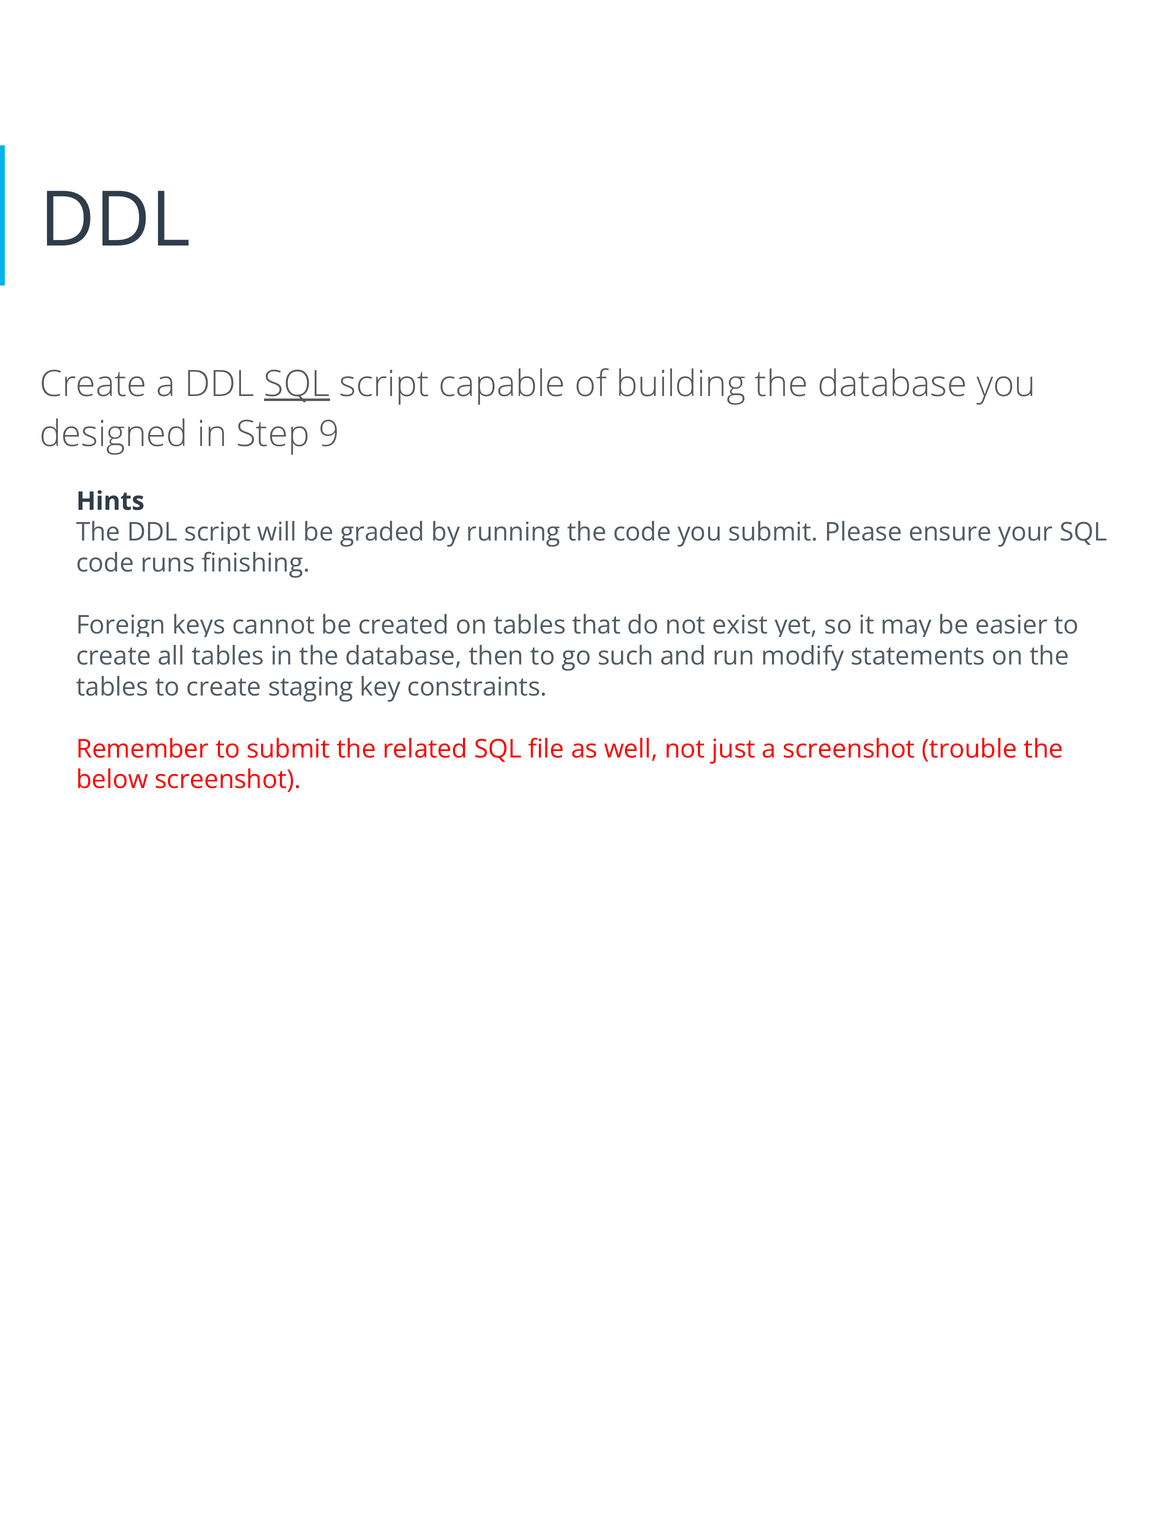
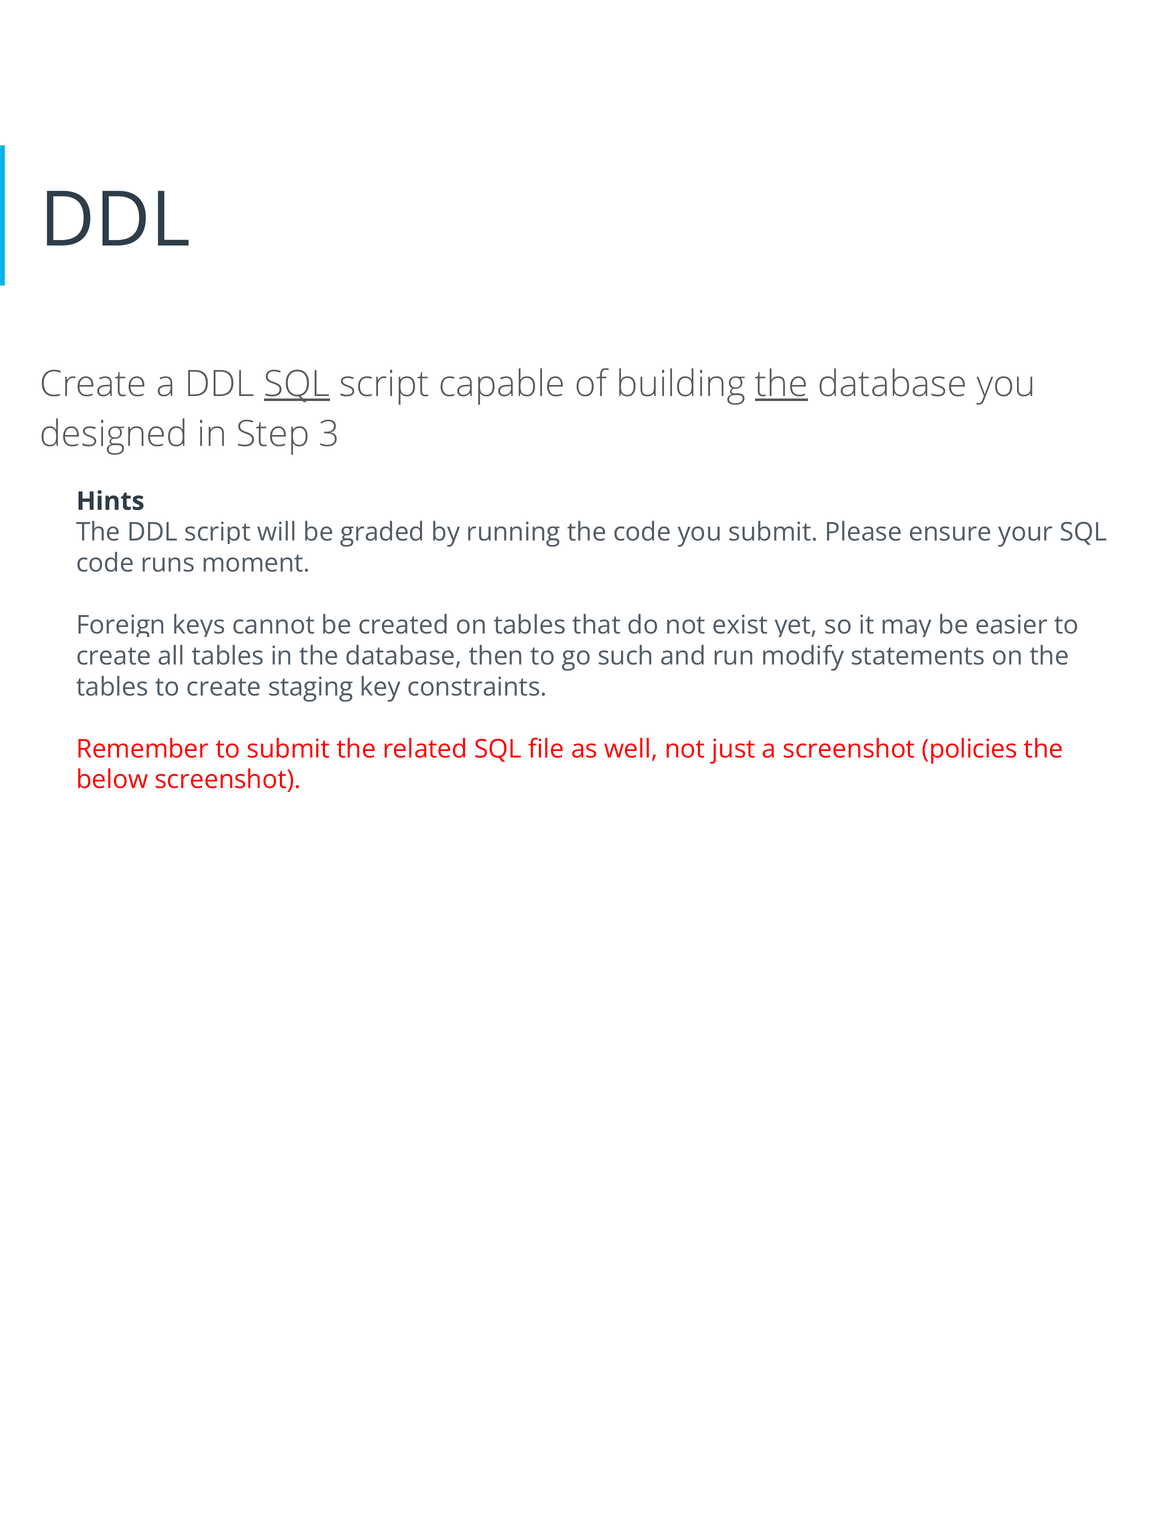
the underline: none -> present (782, 384)
9: 9 -> 3 (329, 434)
finishing: finishing -> moment (256, 563)
trouble: trouble -> policies (970, 749)
